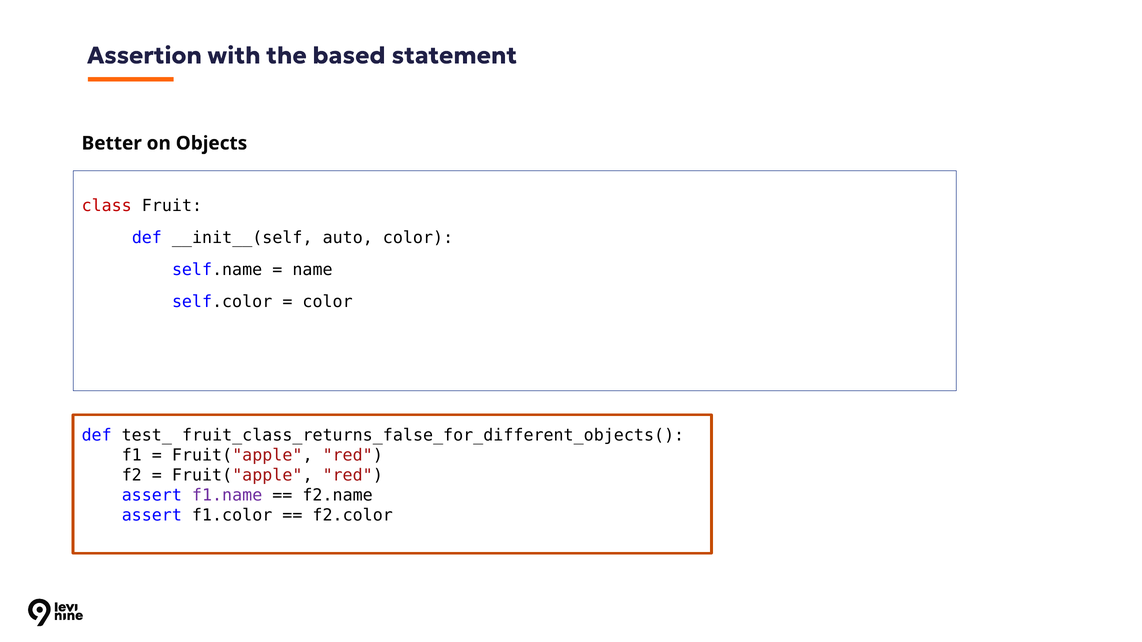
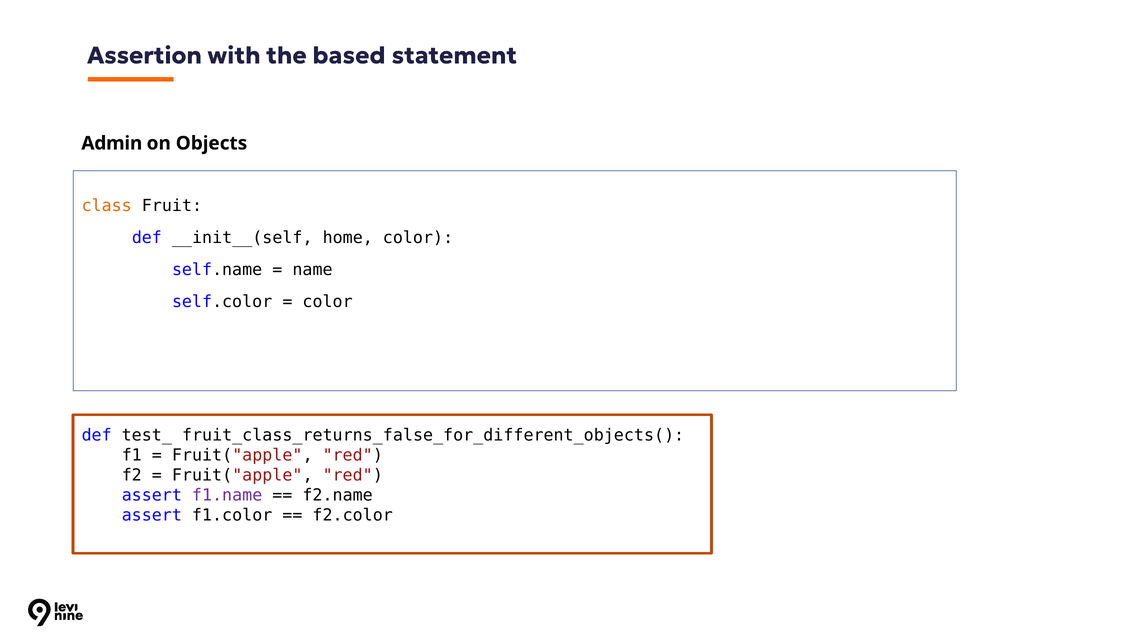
Better: Better -> Admin (112, 143)
class colour: red -> orange (107, 206)
auto: auto -> home (348, 238)
